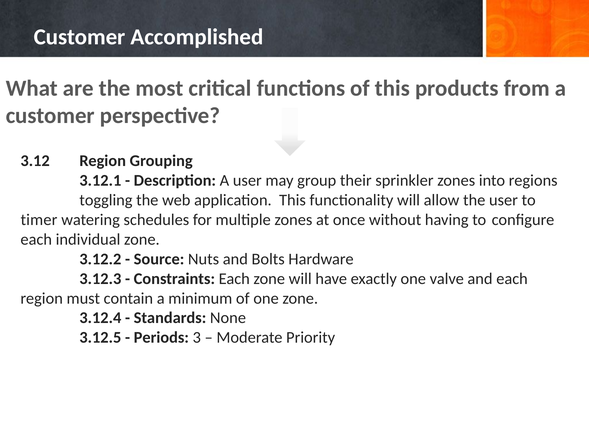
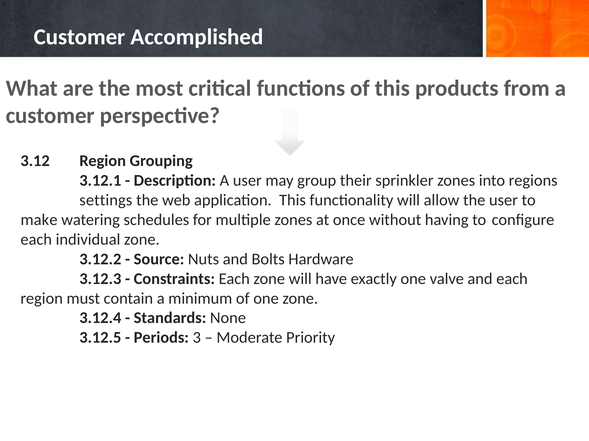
toggling: toggling -> settings (106, 200)
timer: timer -> make (39, 220)
